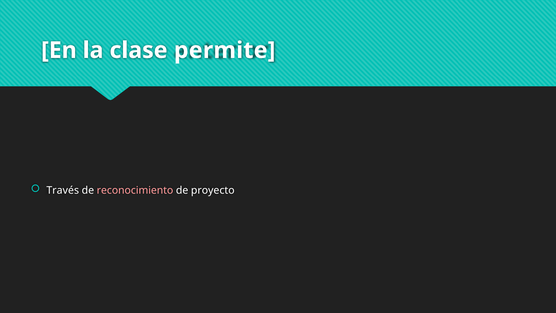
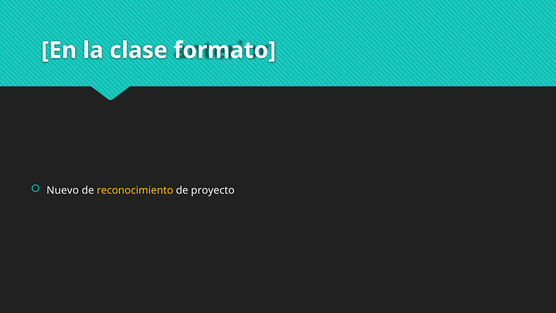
permite: permite -> formato (225, 50)
Través: Través -> Nuevo (63, 190)
reconocimiento colour: pink -> yellow (135, 190)
